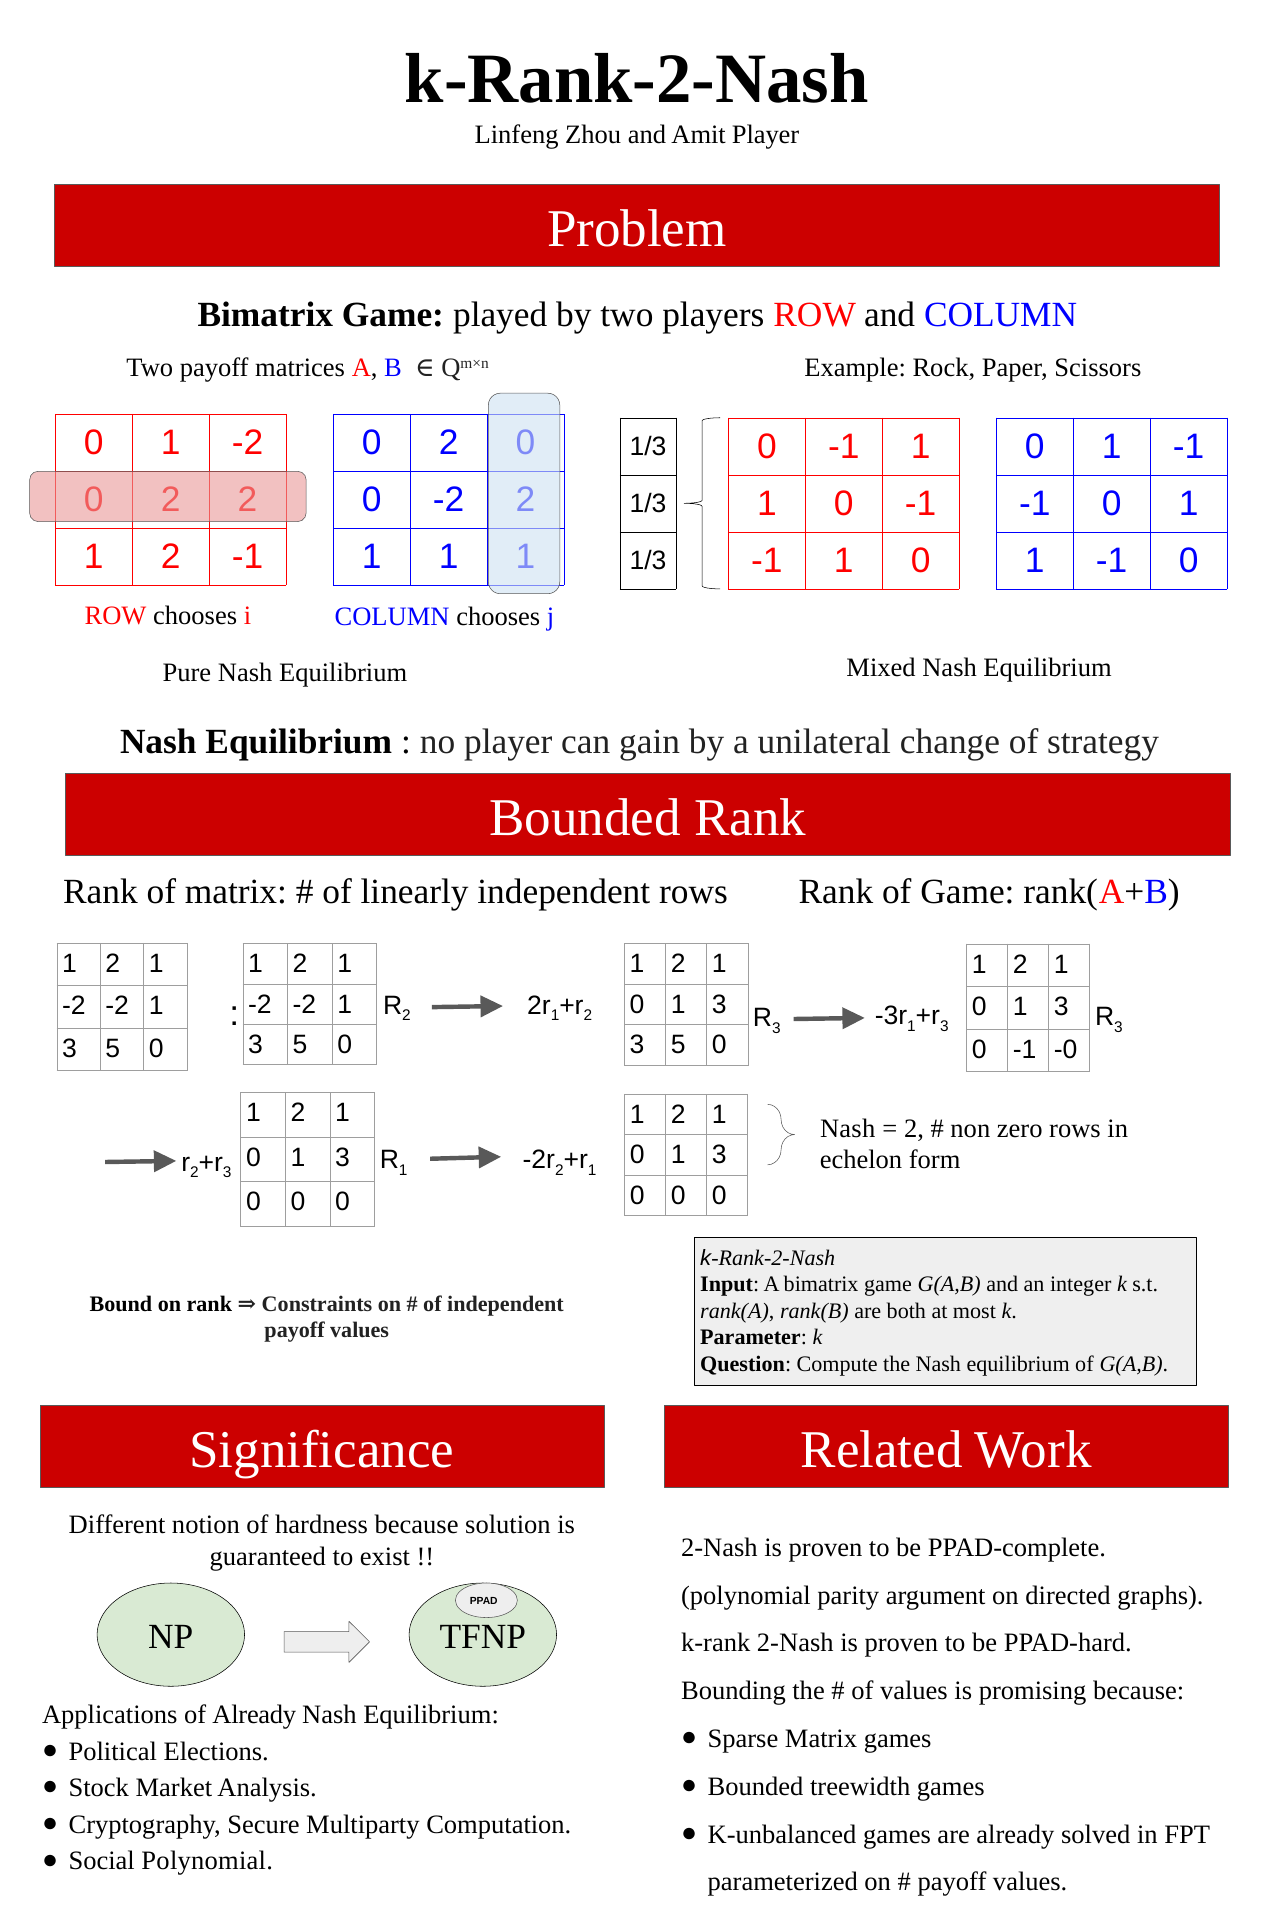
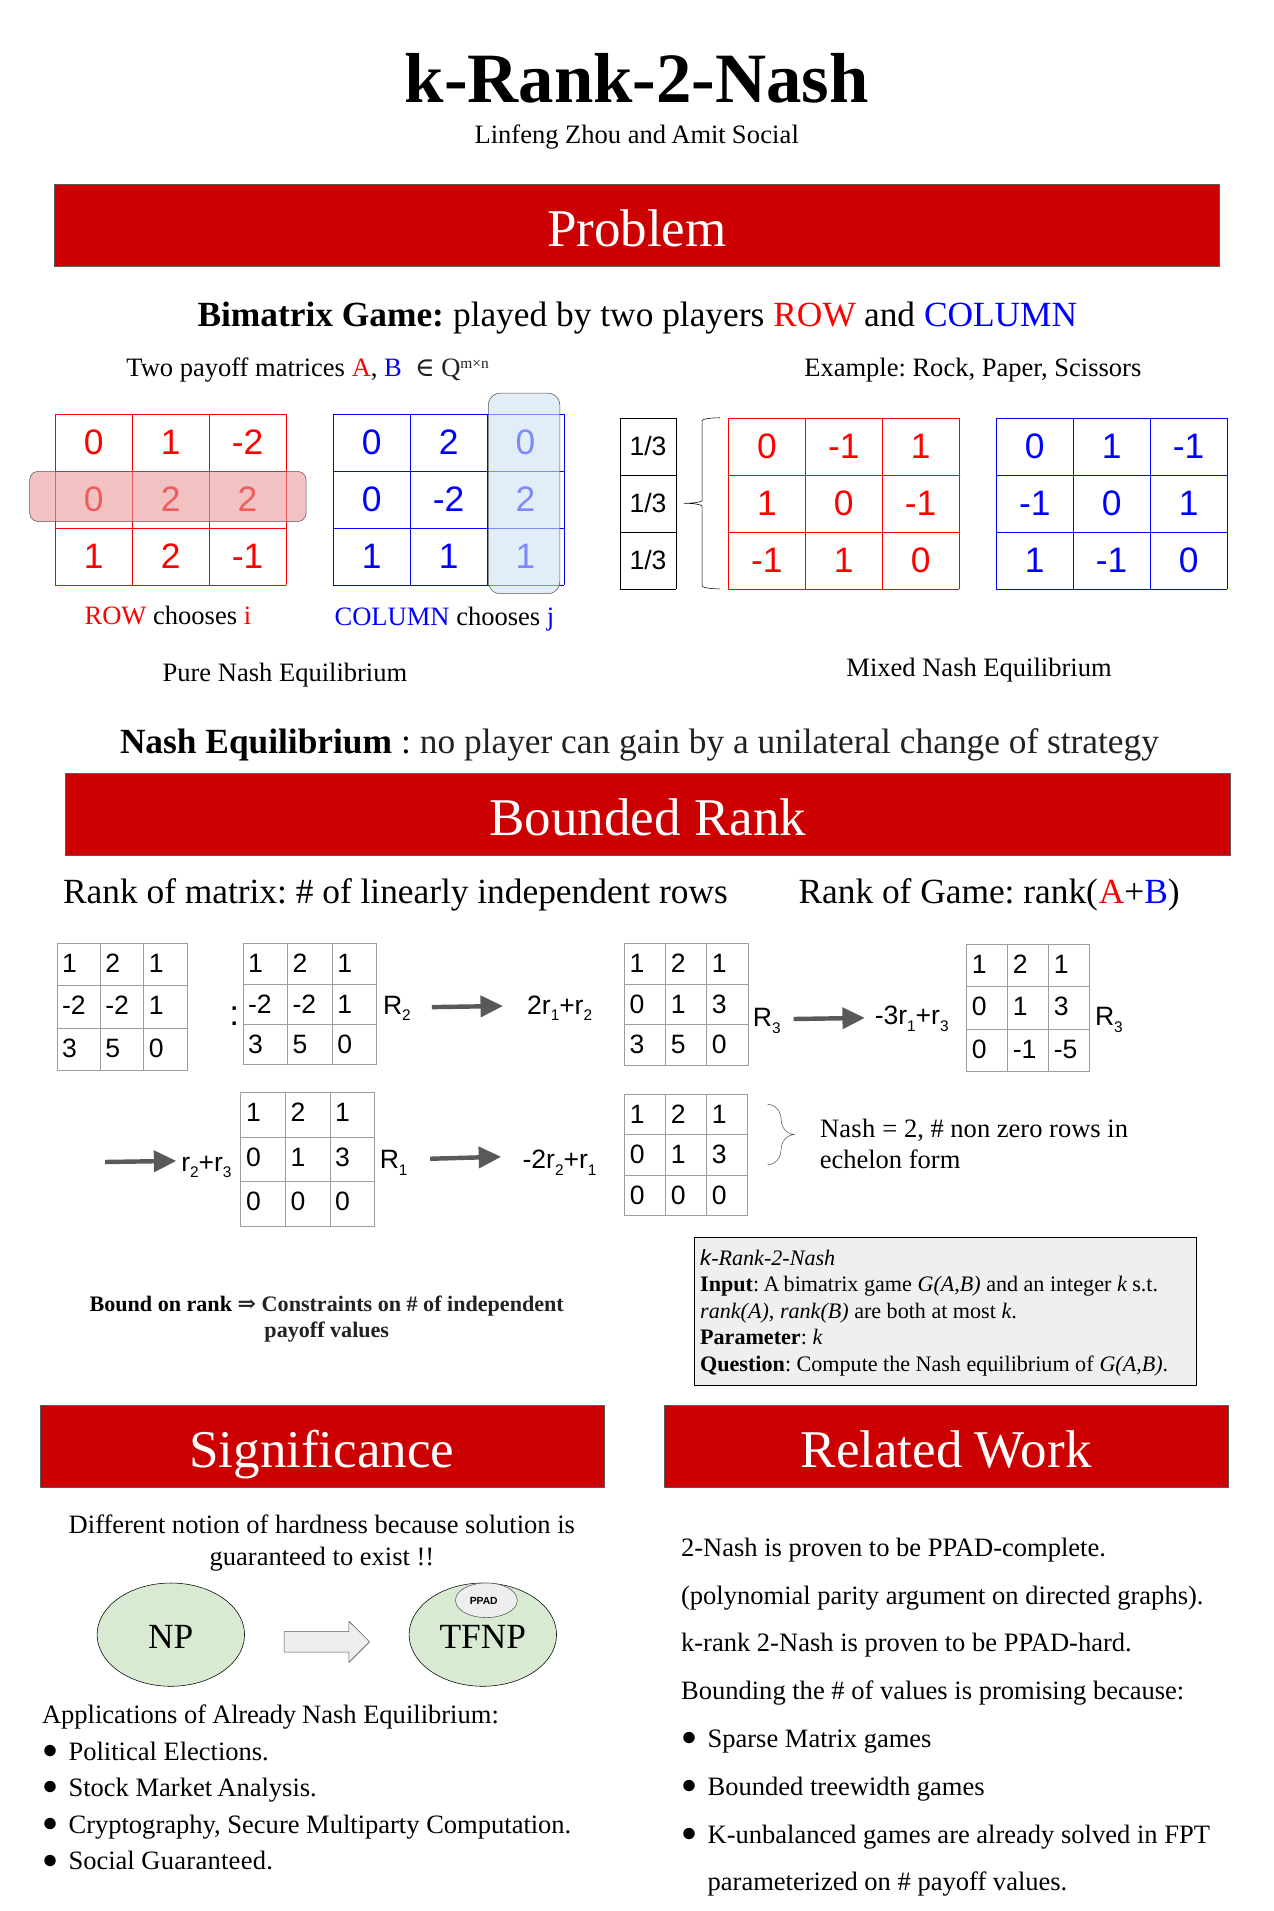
Amit Player: Player -> Social (765, 135)
-0: -0 -> -5 (1066, 1050)
Social Polynomial: Polynomial -> Guaranteed (207, 1861)
